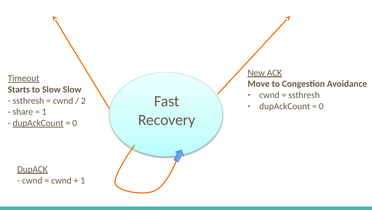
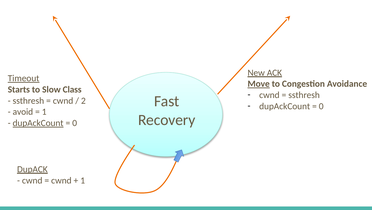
Move underline: none -> present (259, 84)
Slow Slow: Slow -> Class (72, 89)
share: share -> avoid (23, 112)
